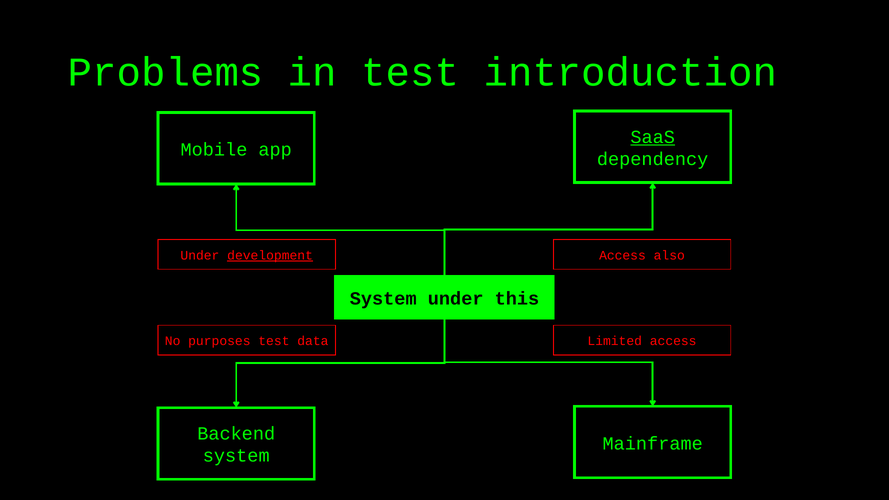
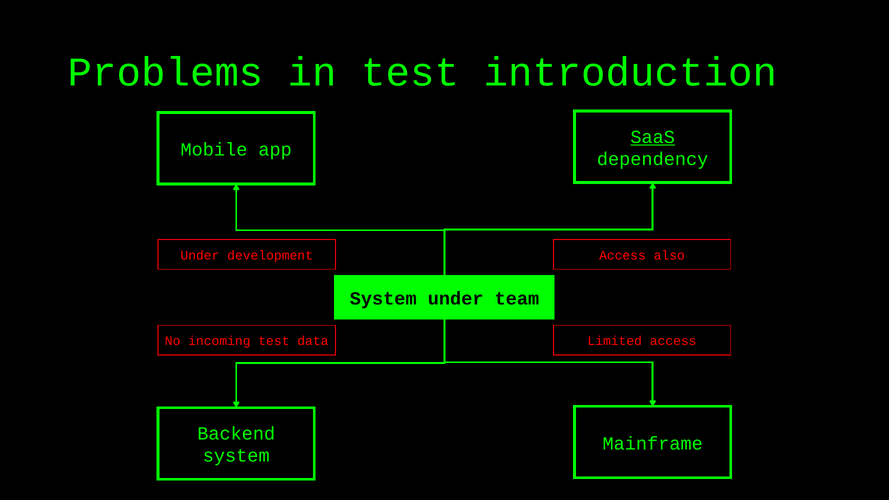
development underline: present -> none (270, 255)
this: this -> team (517, 299)
purposes: purposes -> incoming (219, 341)
